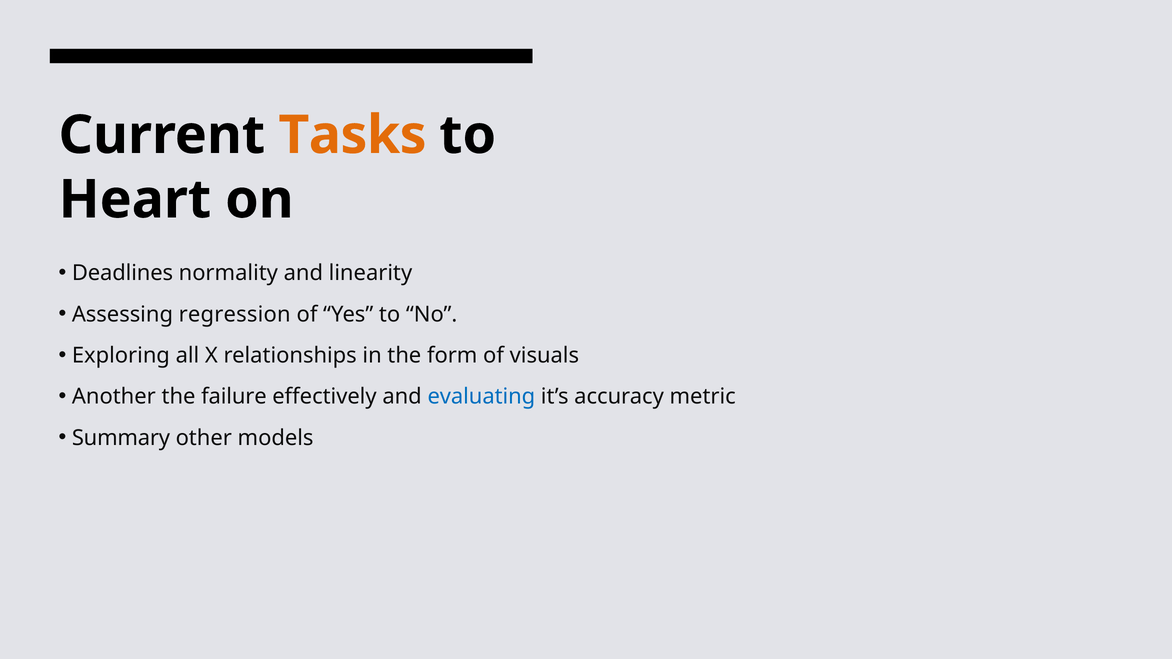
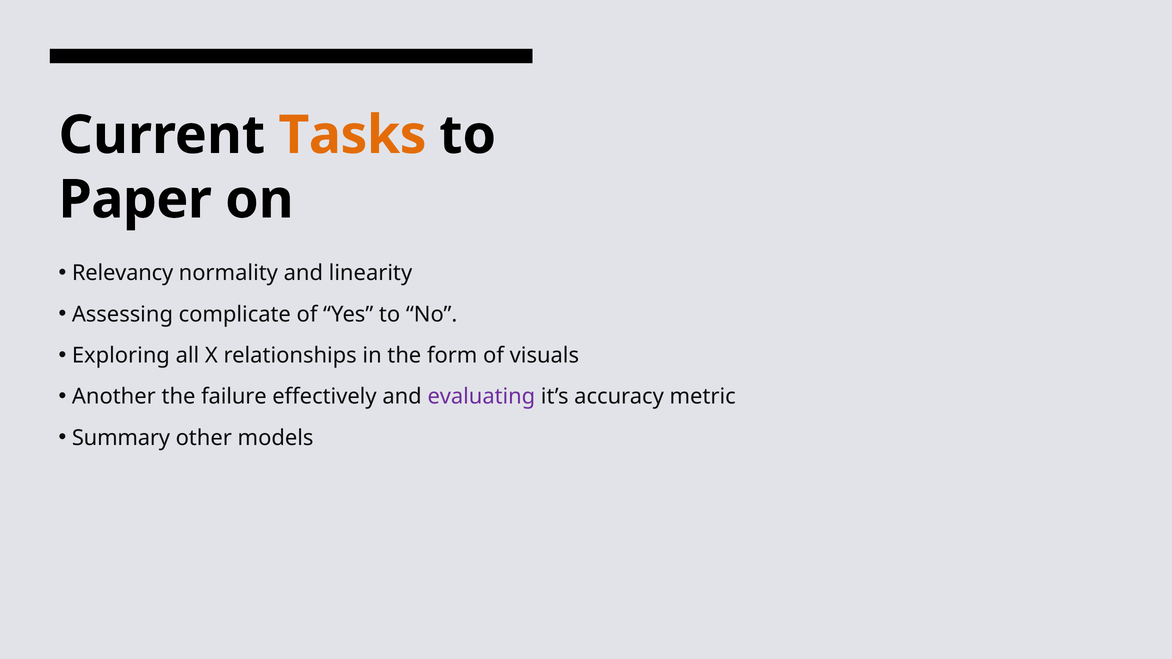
Heart: Heart -> Paper (135, 200)
Deadlines: Deadlines -> Relevancy (123, 273)
regression: regression -> complicate (235, 314)
evaluating colour: blue -> purple (481, 397)
